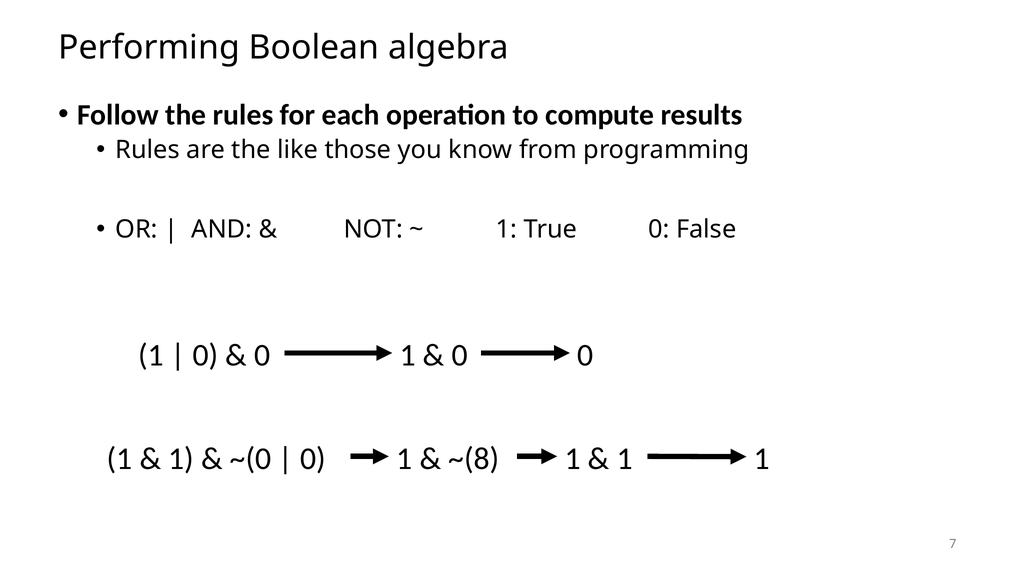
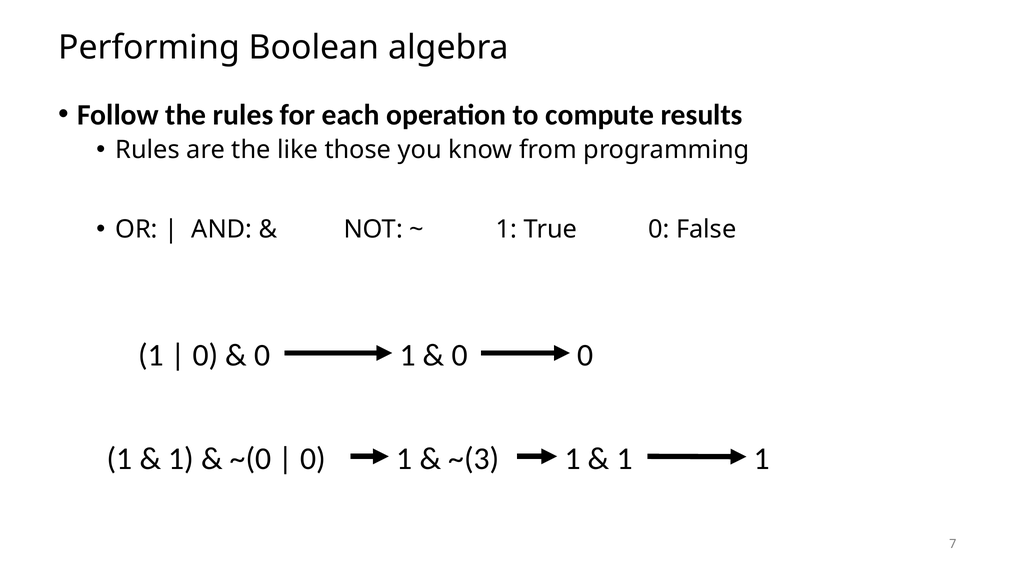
~(8: ~(8 -> ~(3 (474, 459)
